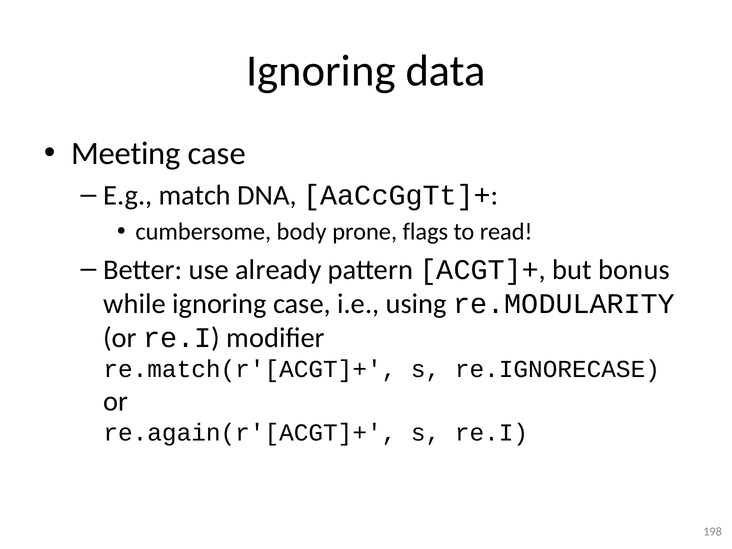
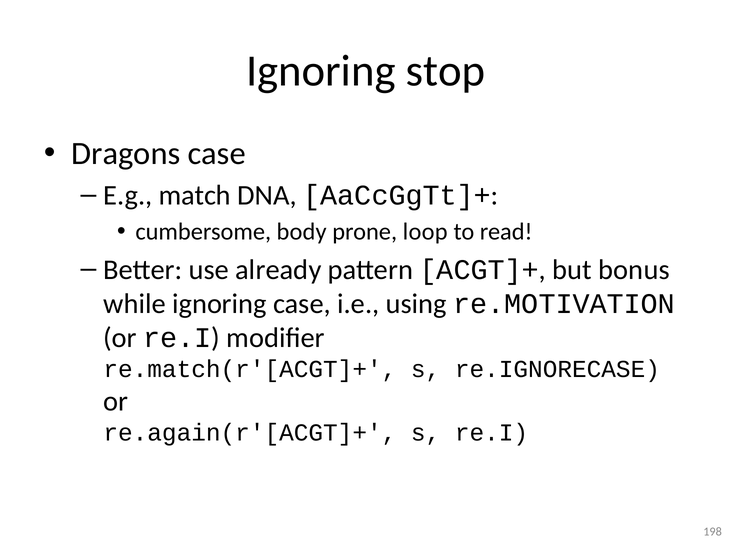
data: data -> stop (446, 71)
Meeting: Meeting -> Dragons (126, 154)
flags: flags -> loop (425, 232)
re.MODULARITY: re.MODULARITY -> re.MOTIVATION (564, 304)
